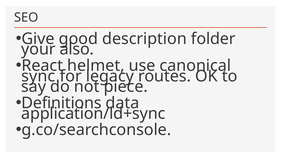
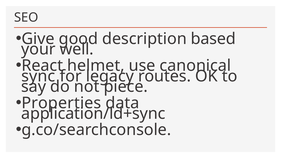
folder: folder -> based (213, 39)
also: also -> well (77, 49)
Definitions: Definitions -> Properties (61, 103)
